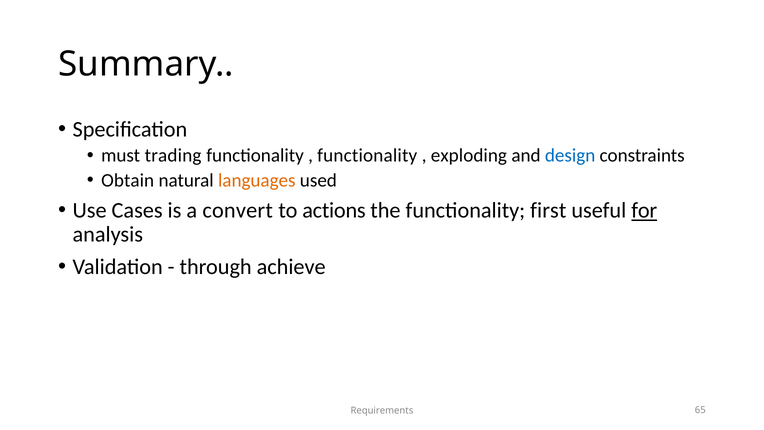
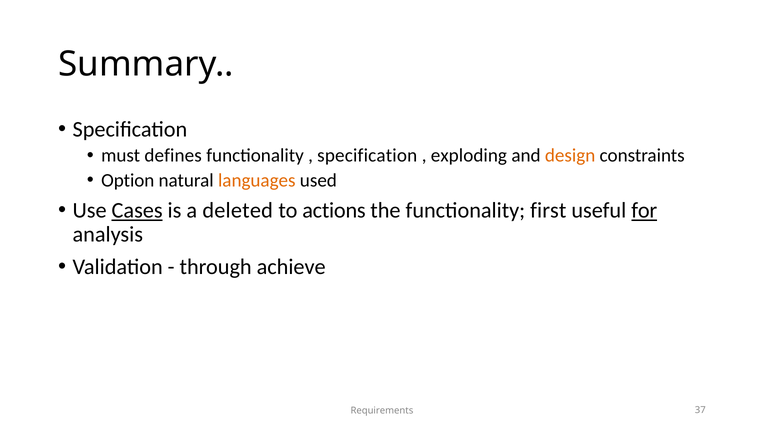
trading: trading -> defines (173, 156)
functionality: functionality -> specification (367, 156)
design colour: blue -> orange (570, 156)
Obtain: Obtain -> Option (128, 180)
Cases underline: none -> present (137, 210)
convert: convert -> deleted (238, 210)
65: 65 -> 37 (700, 410)
